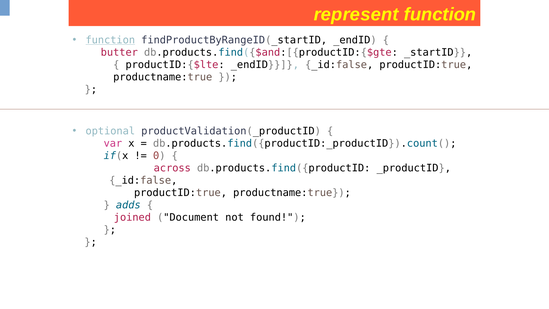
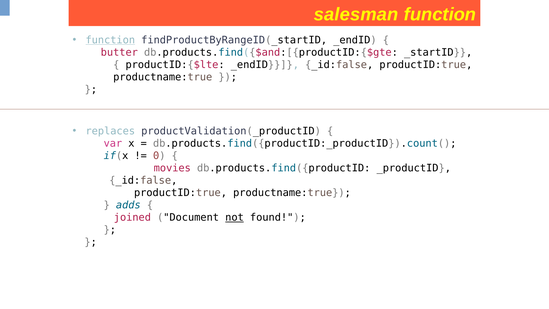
represent: represent -> salesman (356, 14)
optional: optional -> replaces (110, 131)
across: across -> movies (172, 168)
not underline: none -> present (235, 217)
